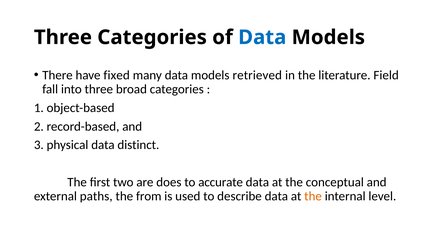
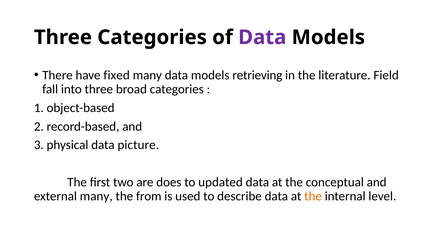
Data colour: blue -> purple (262, 37)
retrieved: retrieved -> retrieving (257, 75)
distinct: distinct -> picture (138, 145)
accurate: accurate -> updated (221, 183)
external paths: paths -> many (96, 197)
